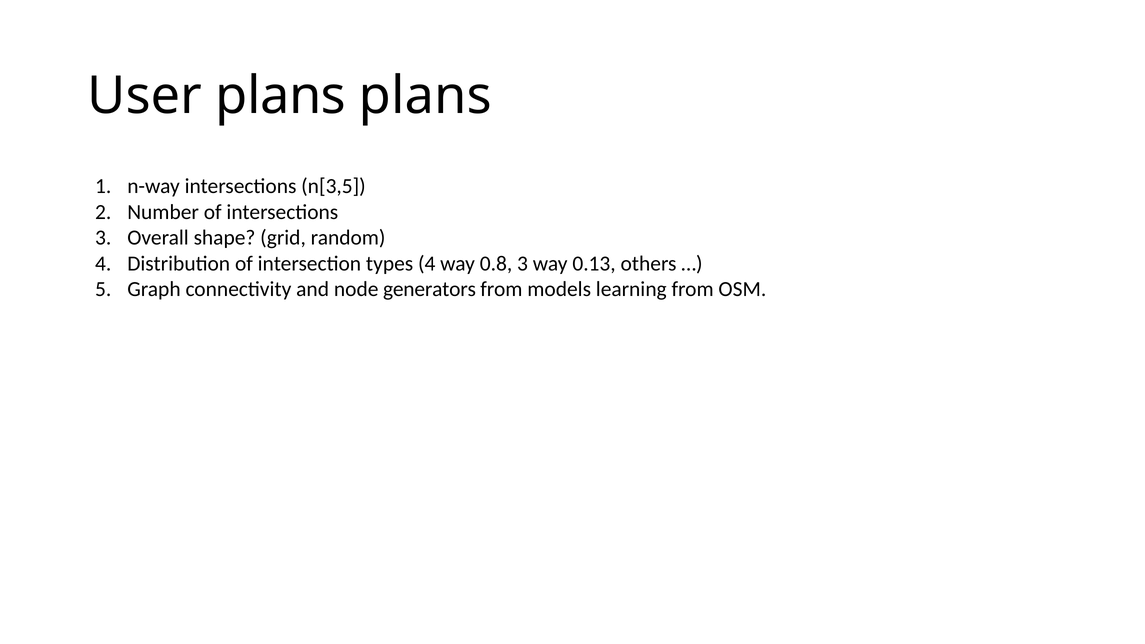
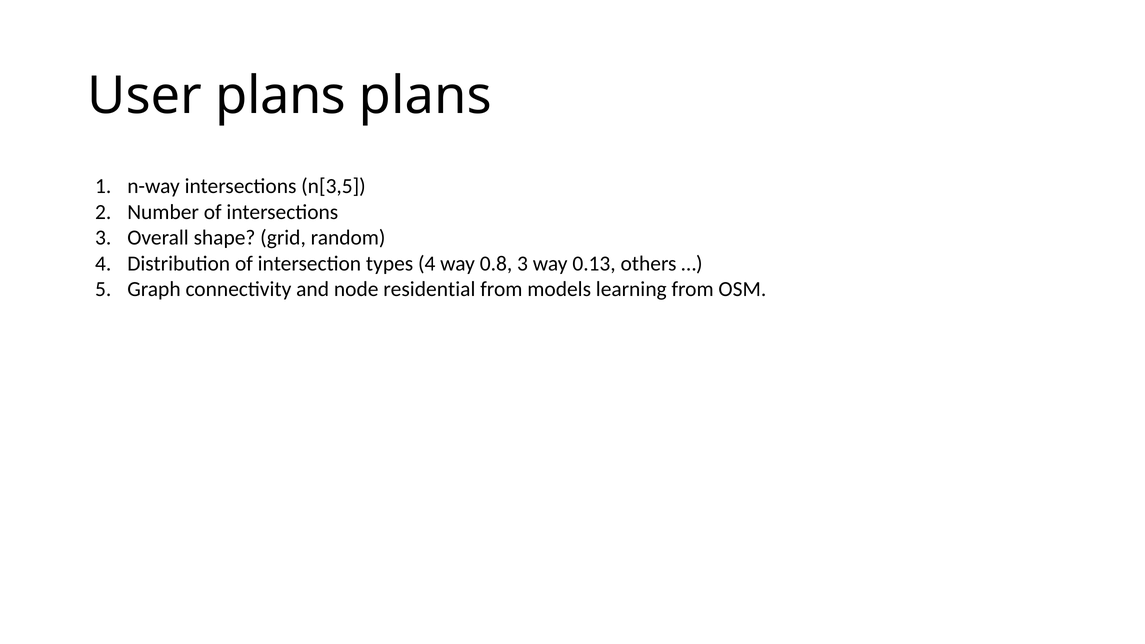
generators: generators -> residential (429, 289)
